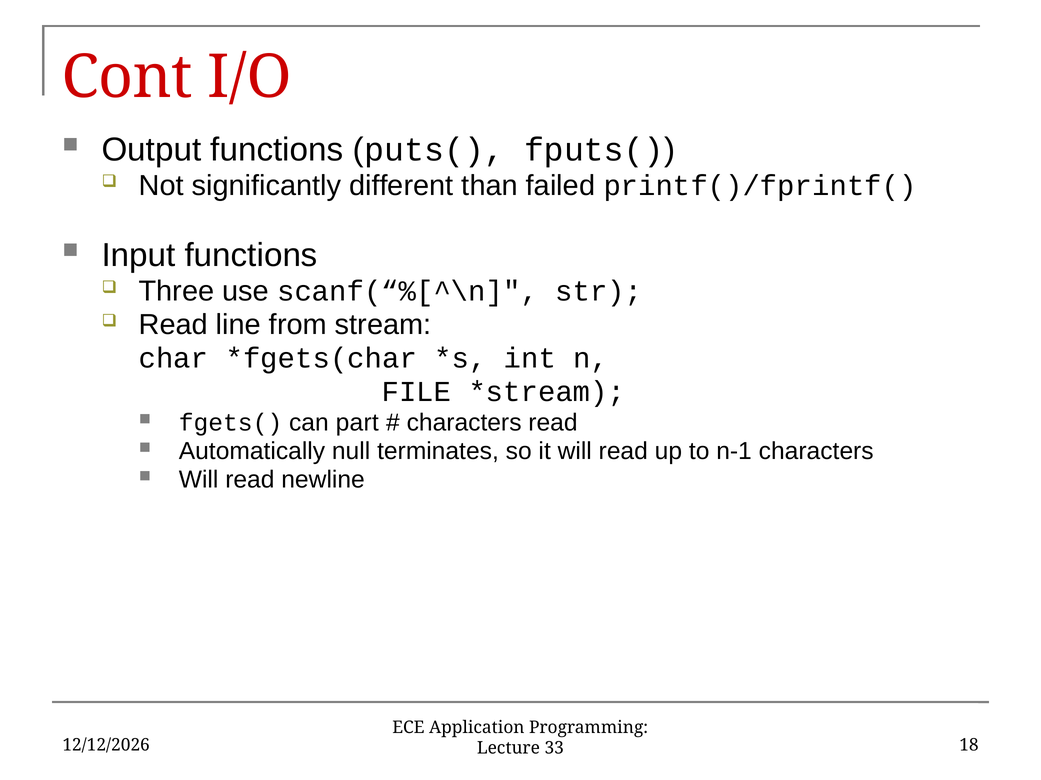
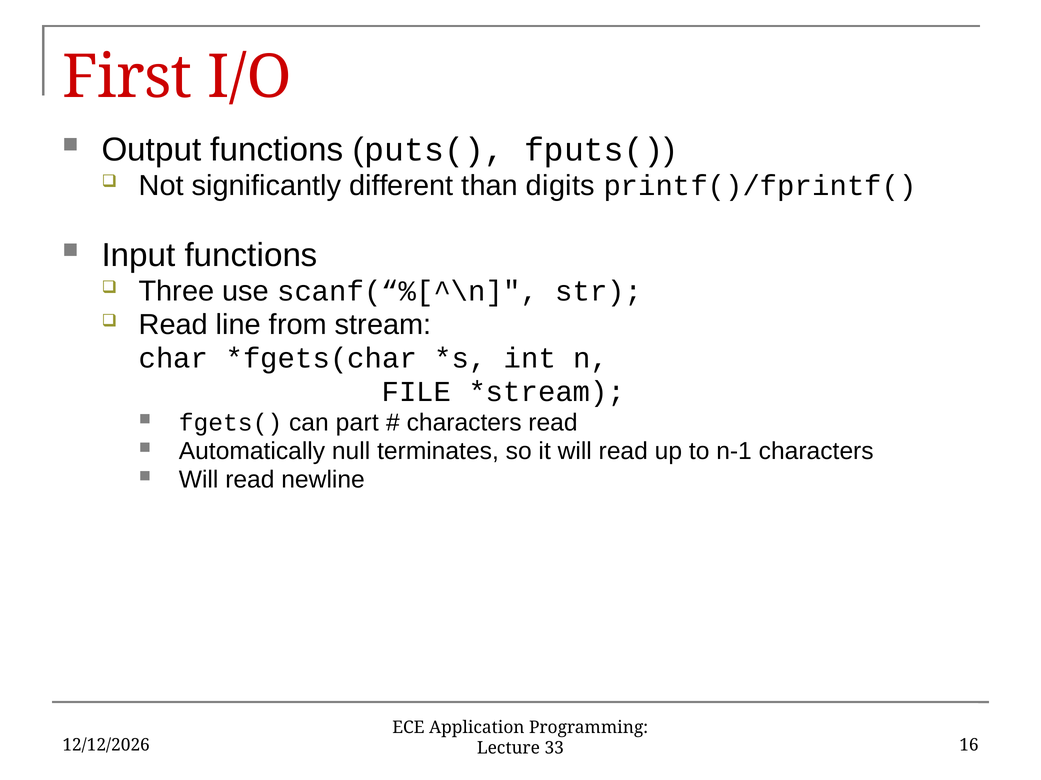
Cont: Cont -> First (127, 78)
failed: failed -> digits (560, 186)
18: 18 -> 16 (969, 746)
